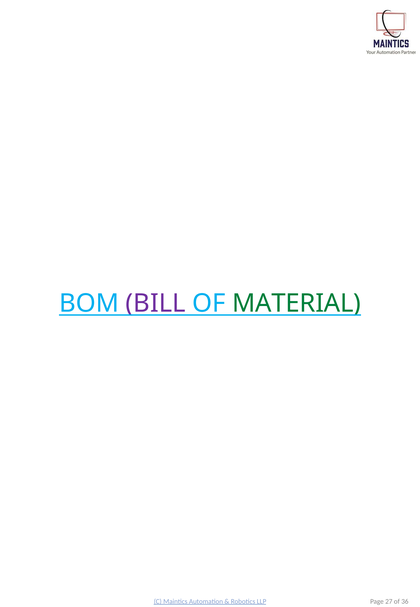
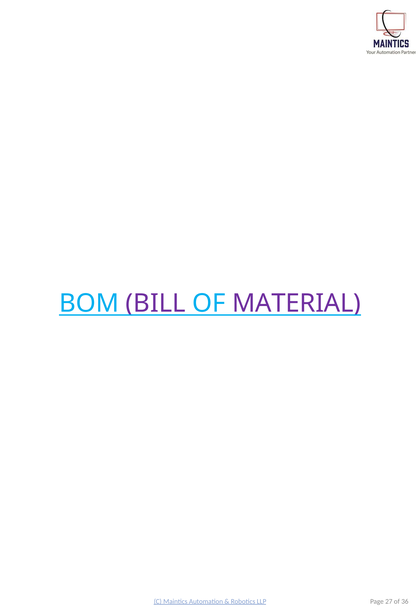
MATERIAL colour: green -> purple (297, 303)
